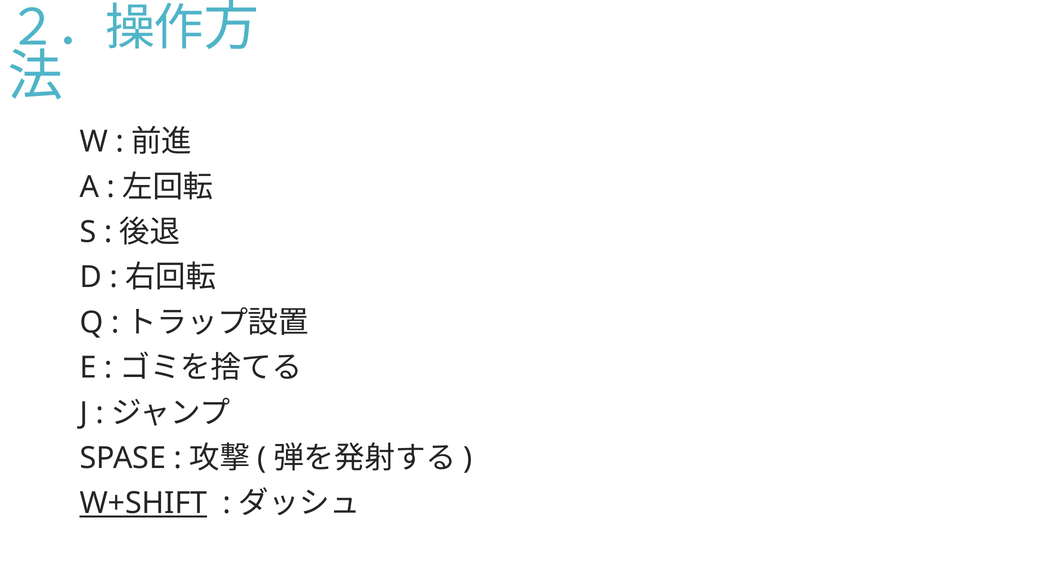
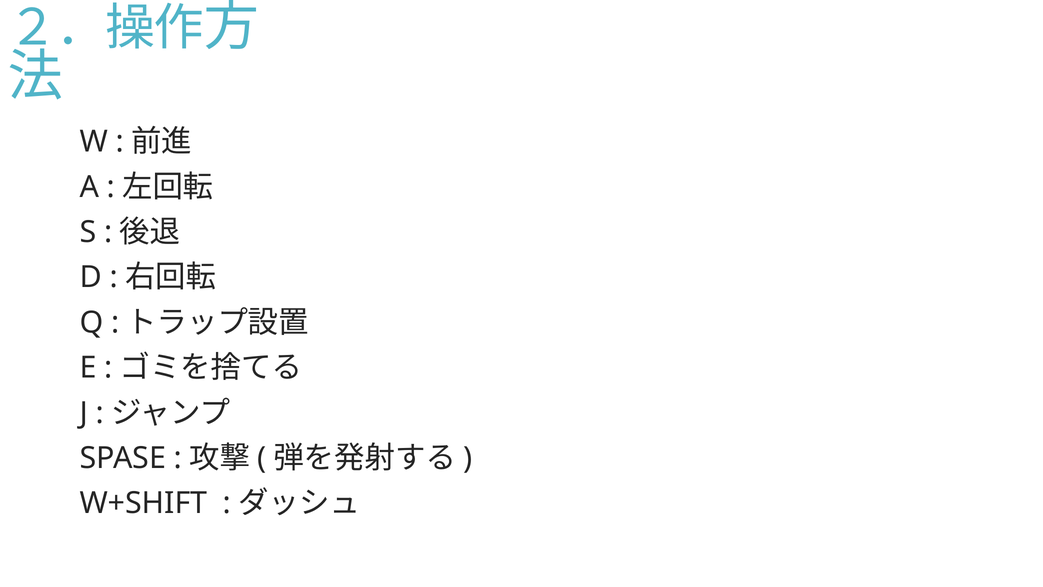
W+SHIFT underline: present -> none (143, 503)
